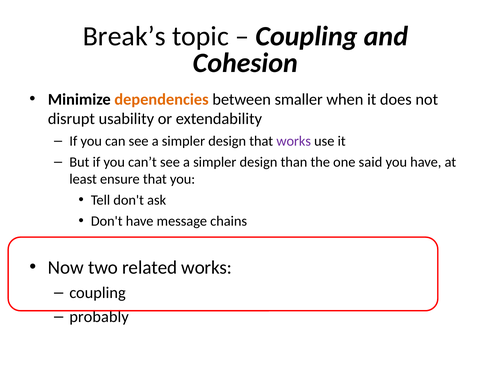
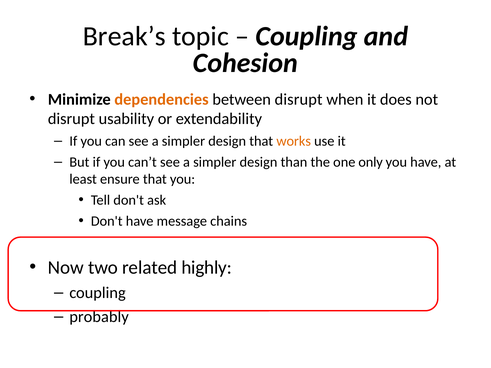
between smaller: smaller -> disrupt (299, 99)
works colour: purple -> orange (294, 141)
said: said -> only (371, 162)
related works: works -> highly (207, 268)
